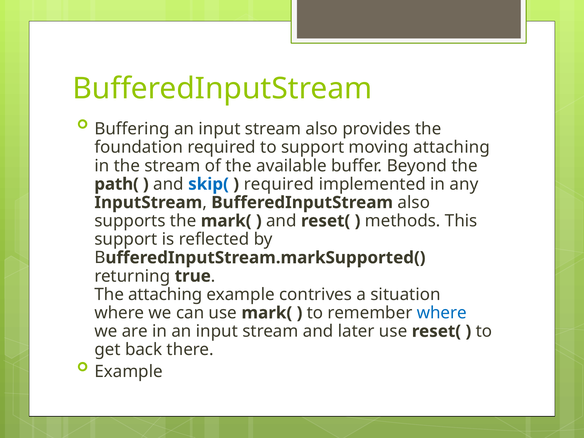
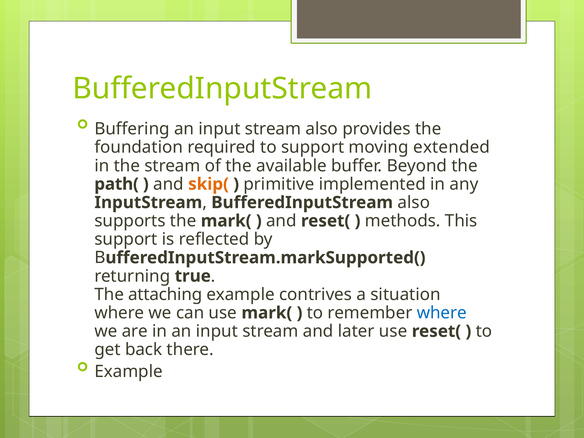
moving attaching: attaching -> extended (452, 147)
skip( colour: blue -> orange (209, 184)
required: required -> primitive (279, 184)
